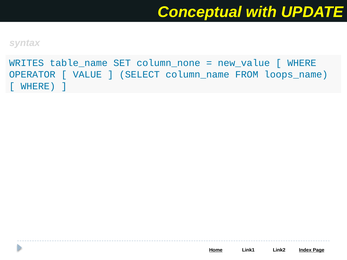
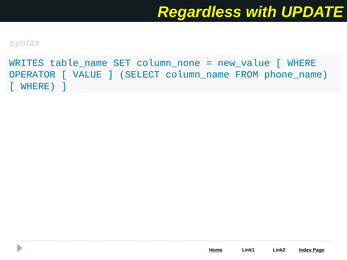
Conceptual: Conceptual -> Regardless (200, 12)
loops_name: loops_name -> phone_name (296, 75)
